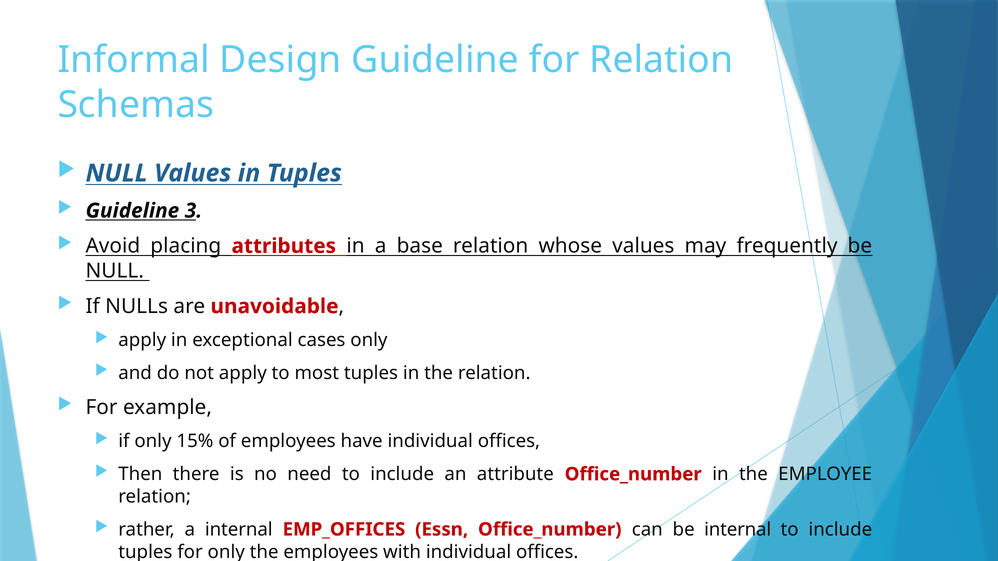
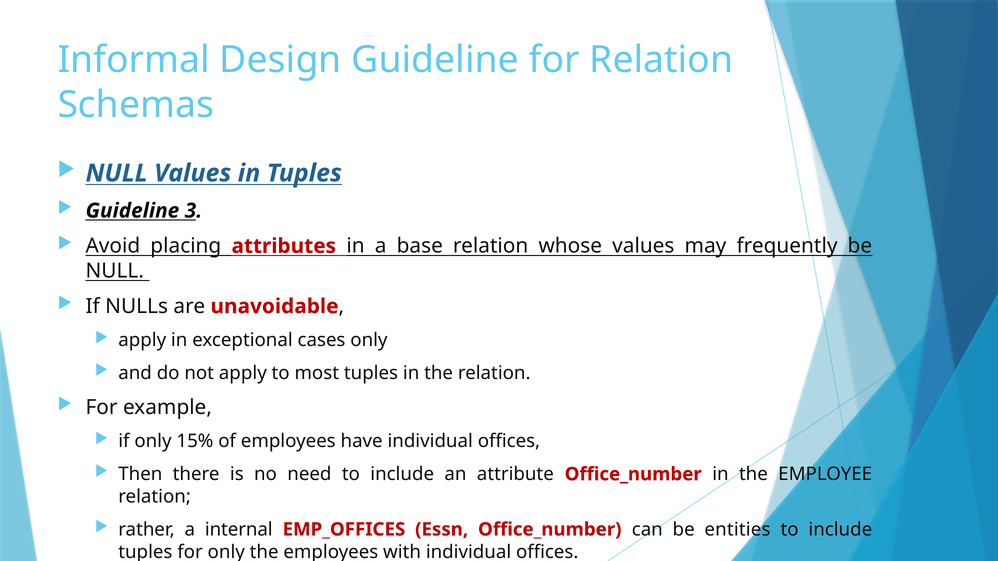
be internal: internal -> entities (738, 530)
